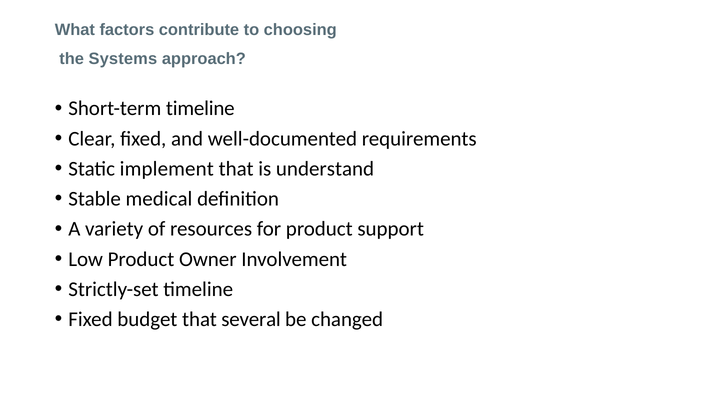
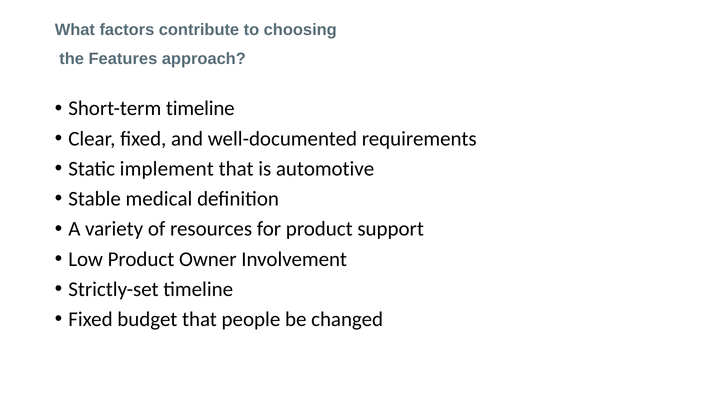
Systems: Systems -> Features (123, 59)
understand: understand -> automotive (325, 169)
several: several -> people (251, 320)
